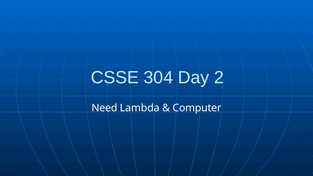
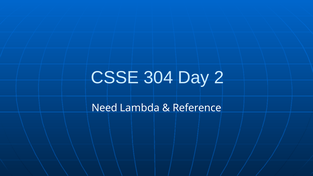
Computer: Computer -> Reference (197, 108)
